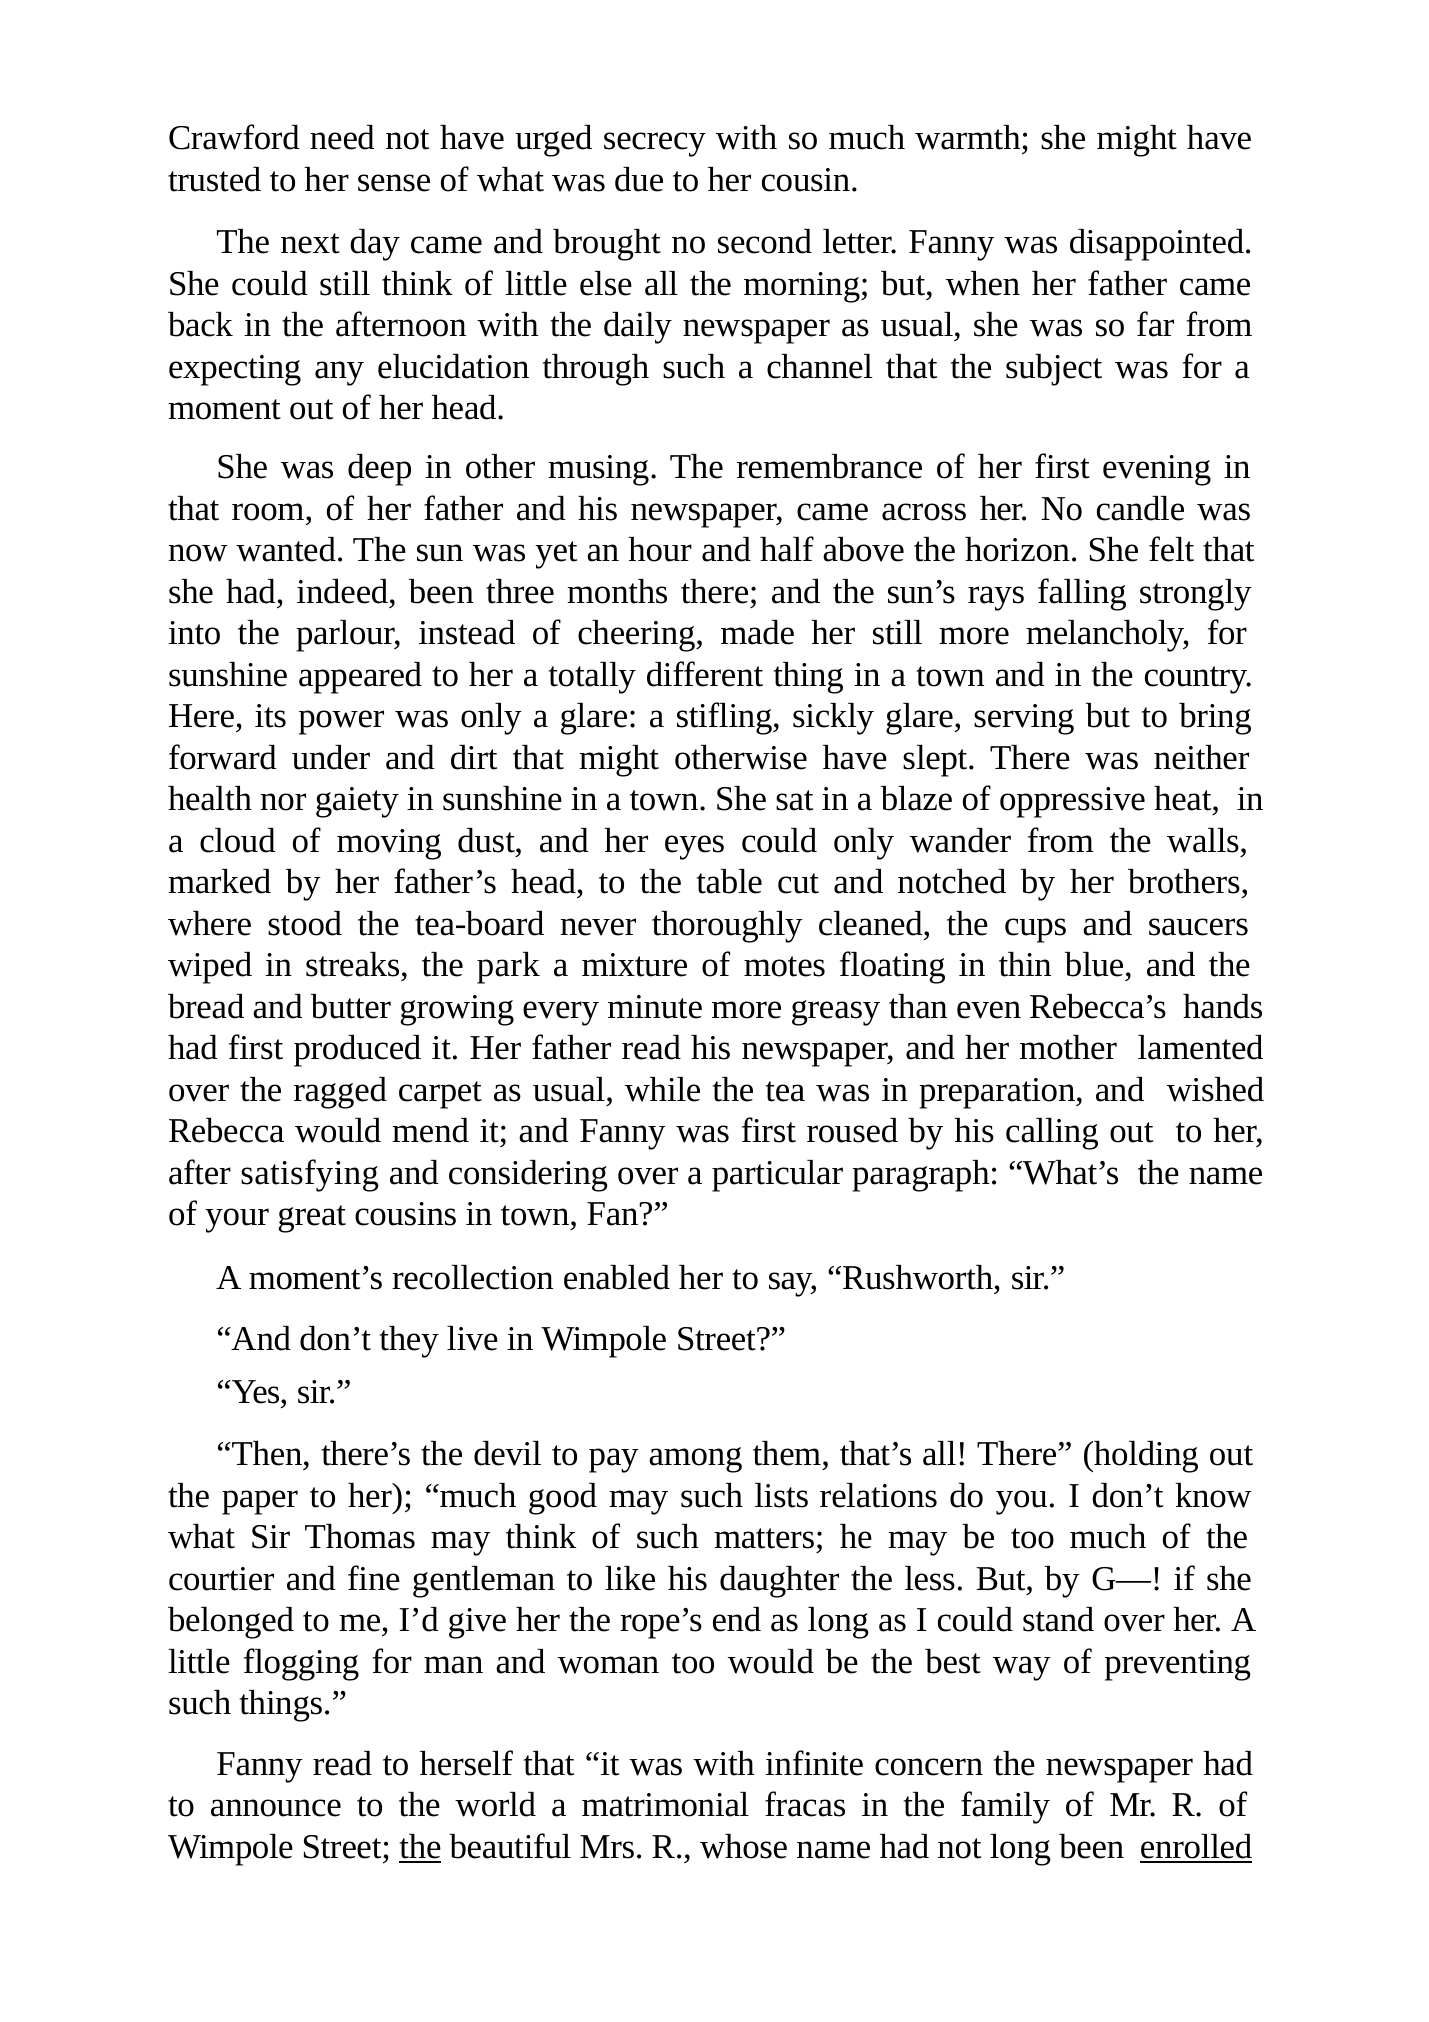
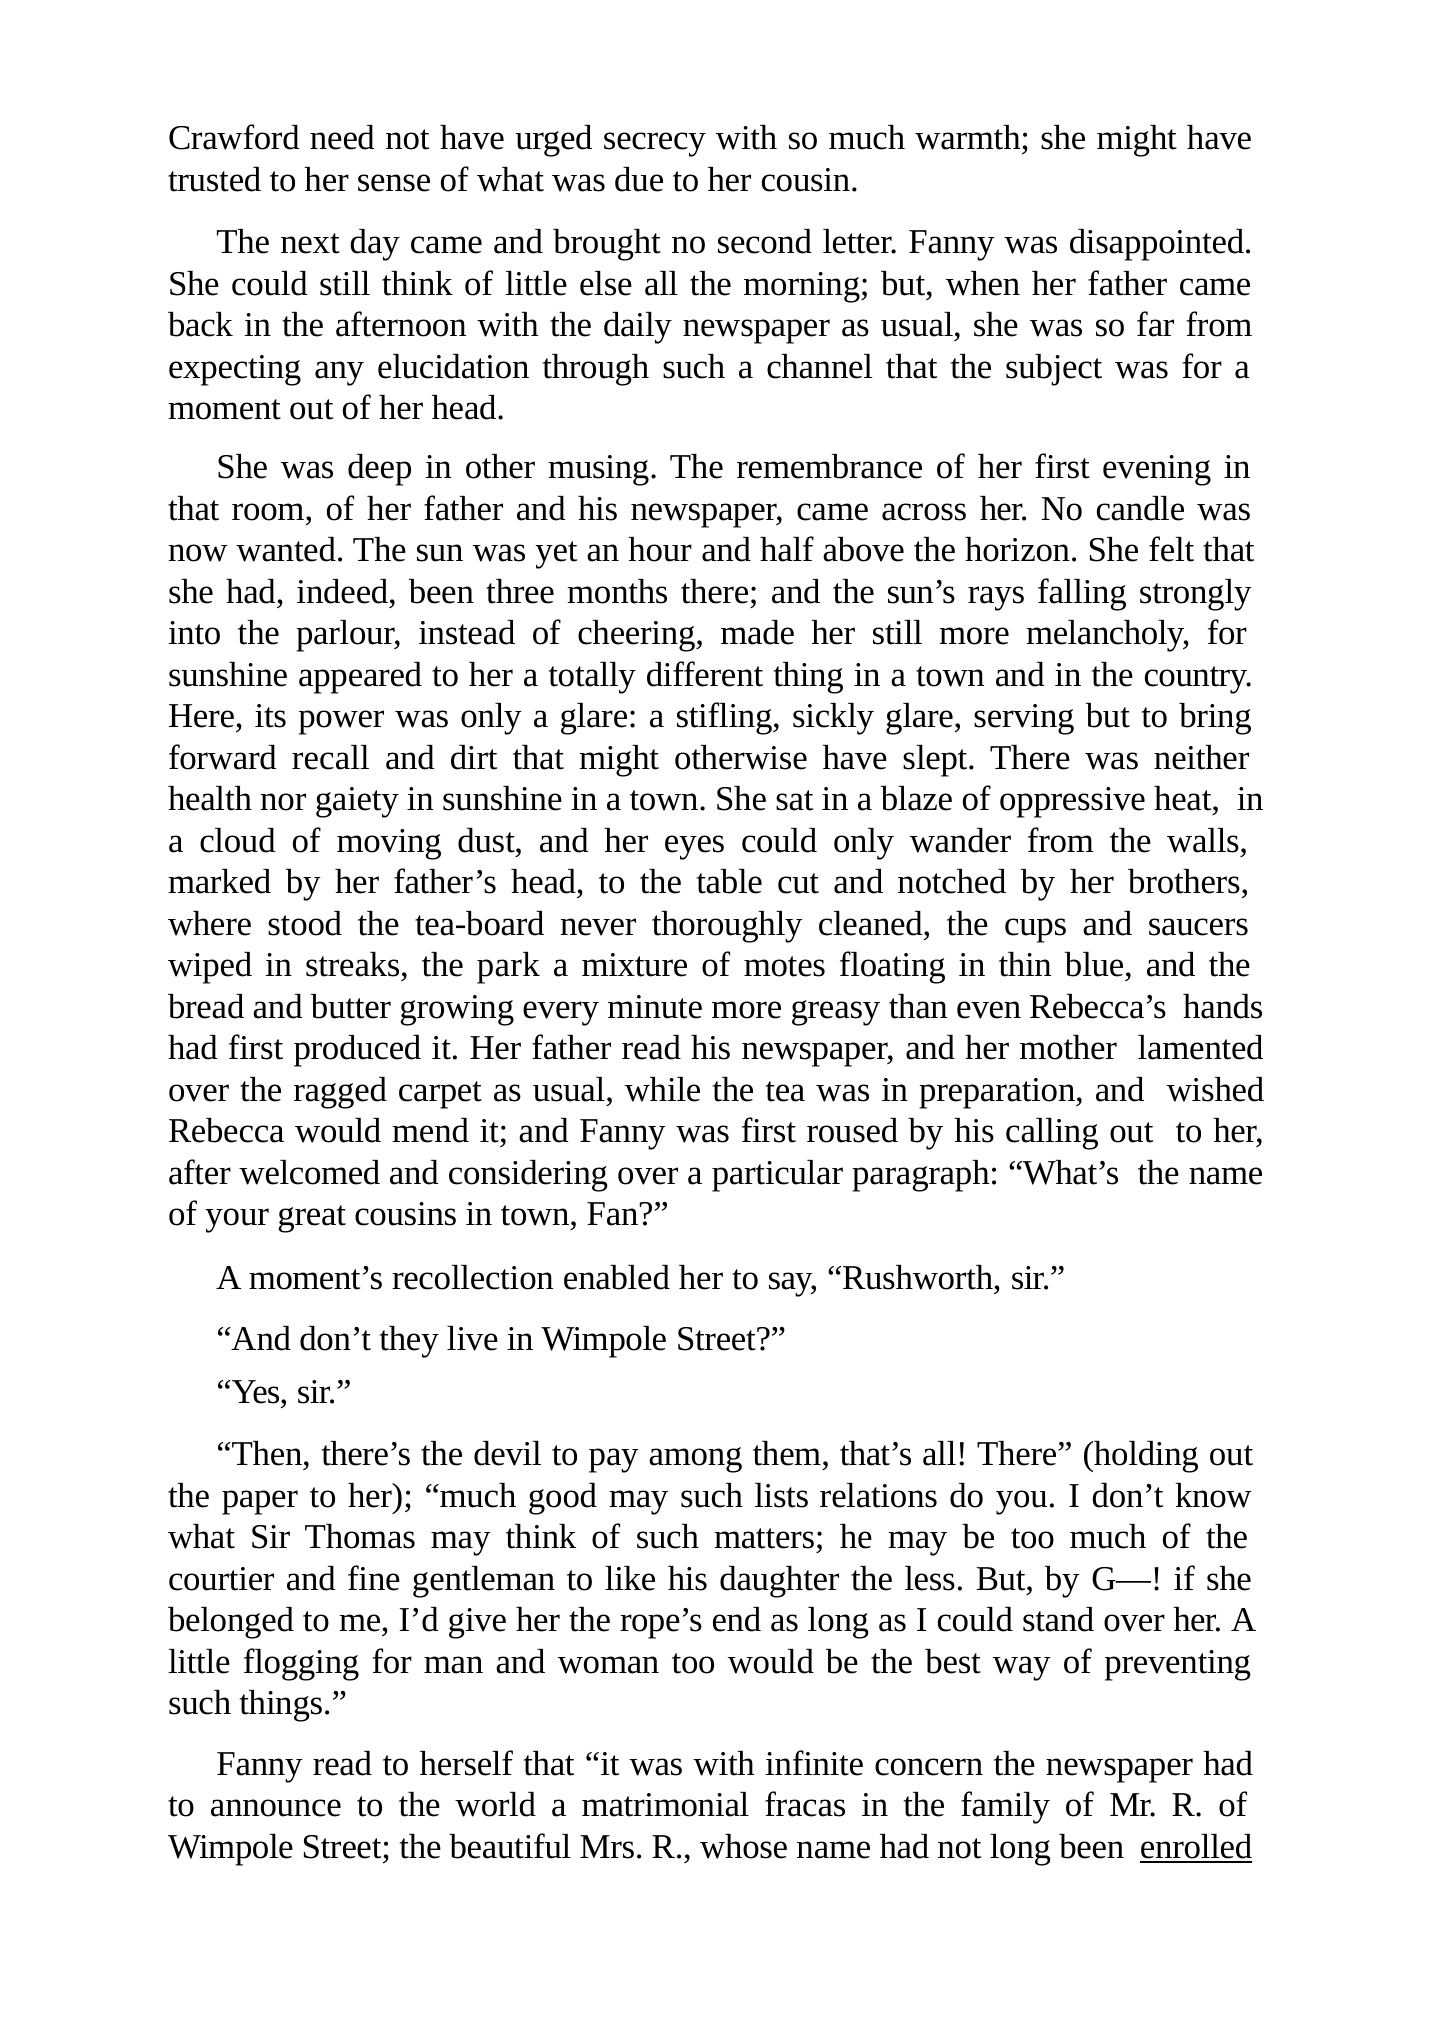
under: under -> recall (331, 758)
satisfying: satisfying -> welcomed (310, 1173)
the underline: present -> none (420, 1847)
